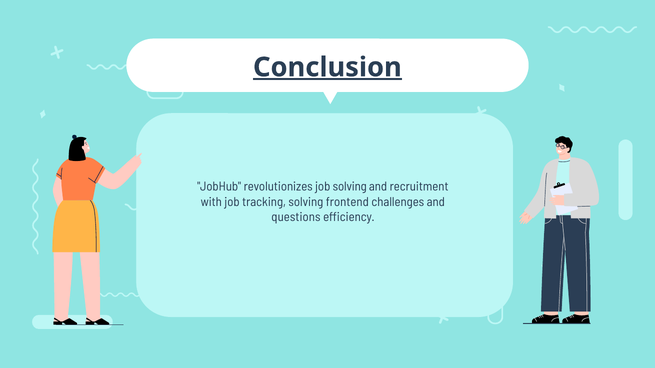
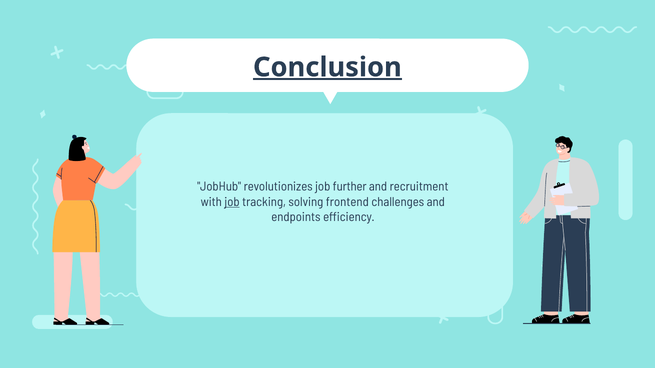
job solving: solving -> further (350, 187)
job underline: none -> present (232, 202)
questions: questions -> endpoints (296, 217)
